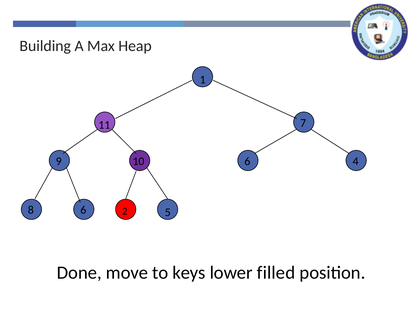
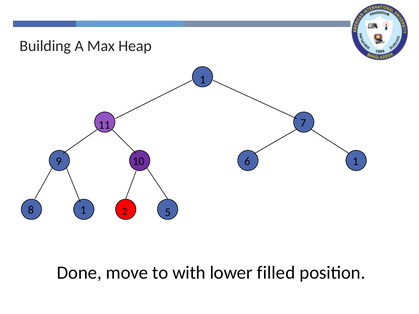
6 4: 4 -> 1 (356, 161)
8 6: 6 -> 1 (83, 210)
keys: keys -> with (189, 273)
